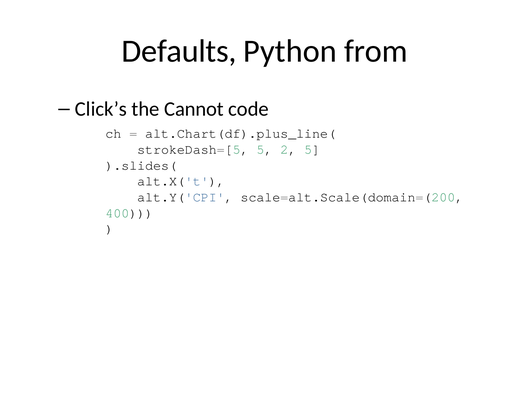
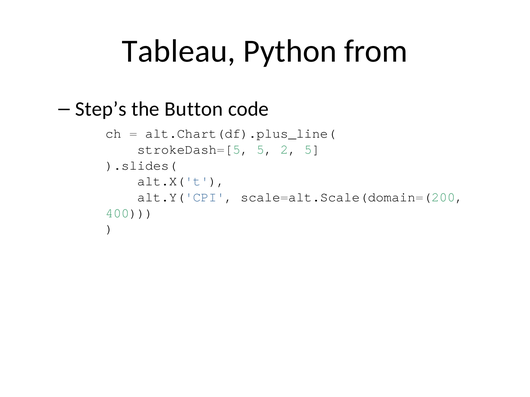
Defaults: Defaults -> Tableau (179, 51)
Click’s: Click’s -> Step’s (101, 109)
Cannot: Cannot -> Button (194, 109)
